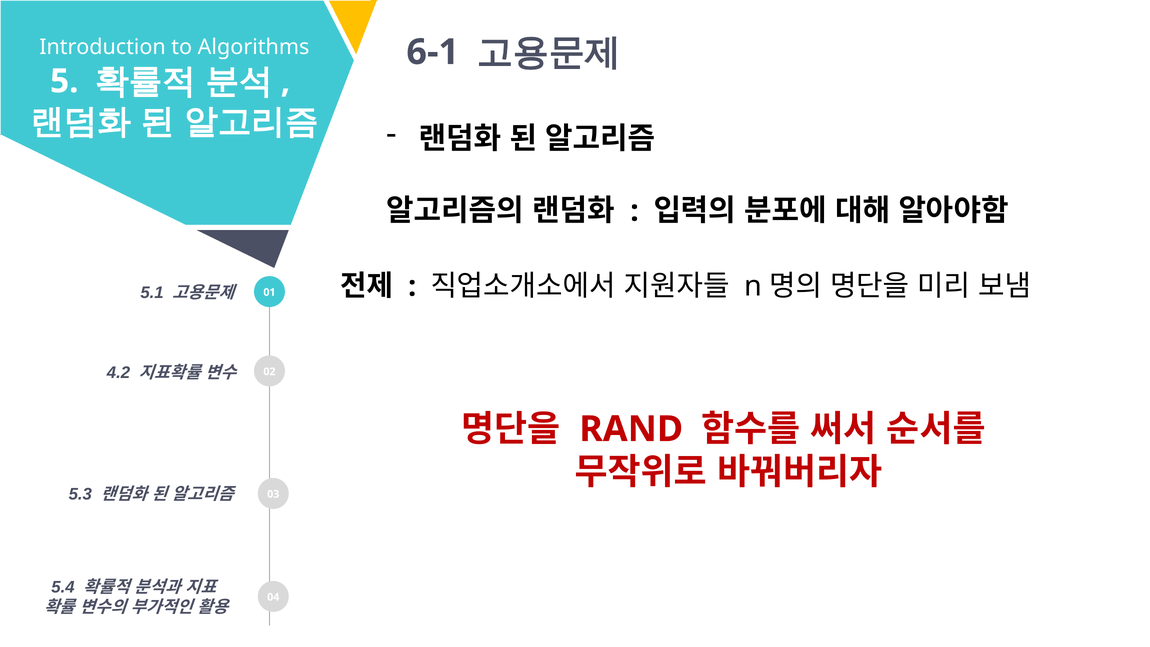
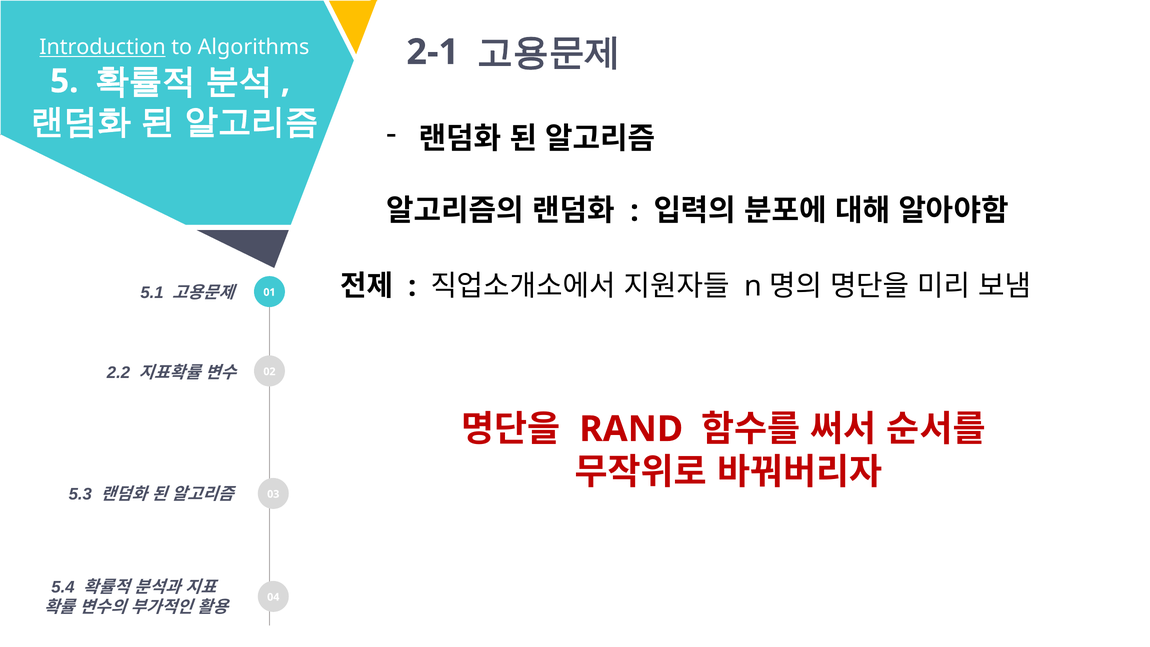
Introduction underline: none -> present (102, 47)
6-1: 6-1 -> 2-1 (433, 52)
4.2: 4.2 -> 2.2 (118, 373)
